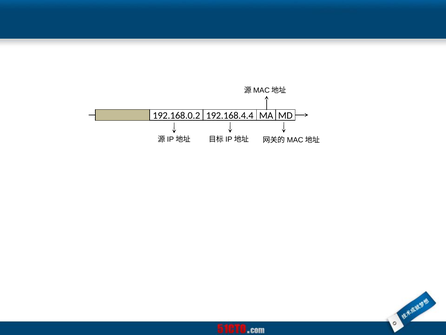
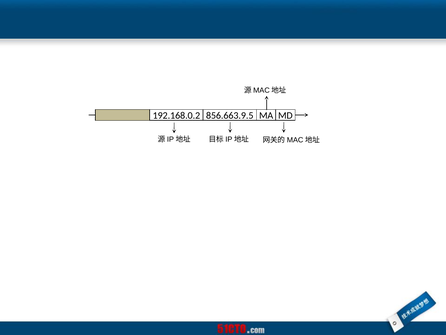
192.168.4.4: 192.168.4.4 -> 856.663.9.5 (230, 115)
